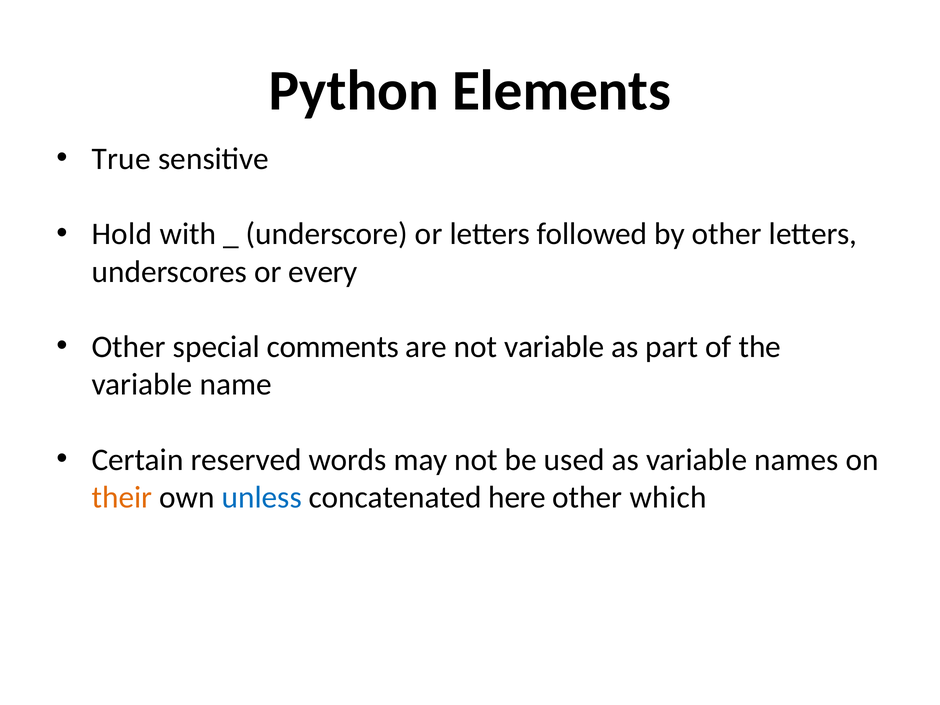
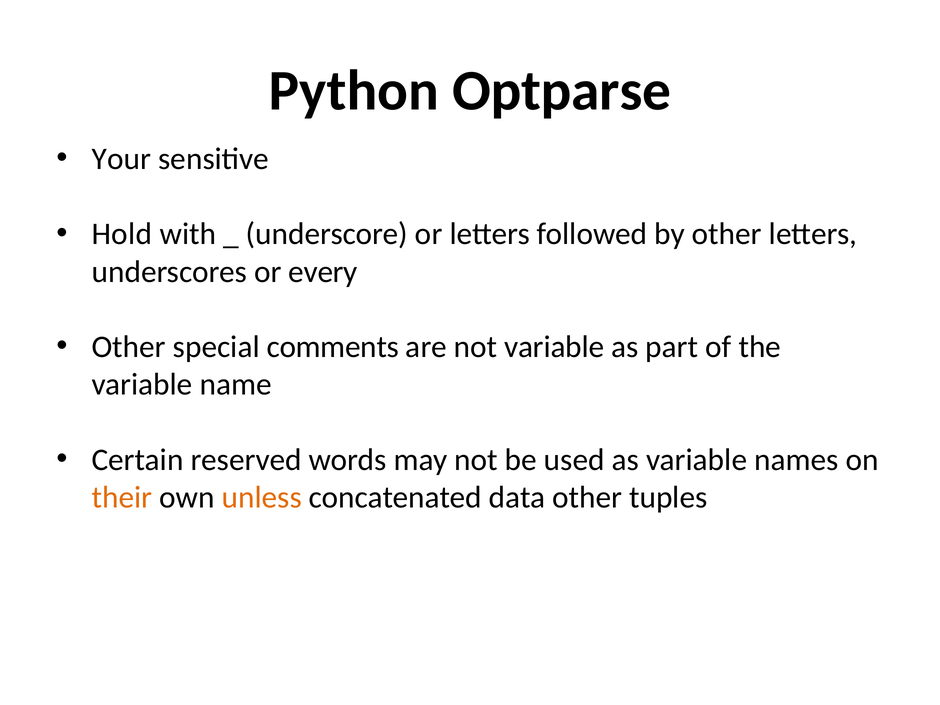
Elements: Elements -> Optparse (562, 91)
True: True -> Your (121, 159)
unless colour: blue -> orange (262, 497)
here: here -> data (517, 497)
which: which -> tuples (668, 497)
